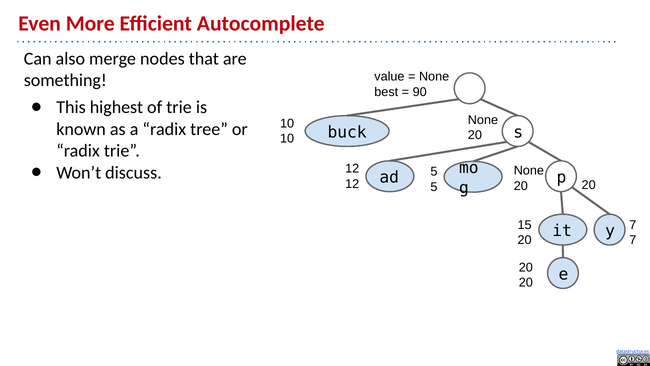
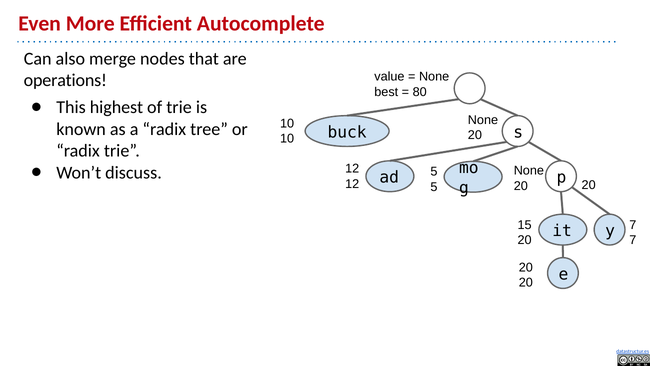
something: something -> operations (65, 80)
90: 90 -> 80 (420, 92)
